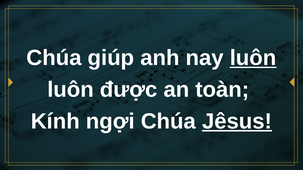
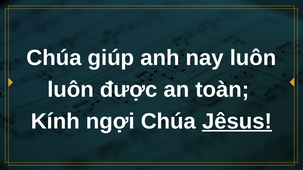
luôn underline: present -> none (253, 58)
